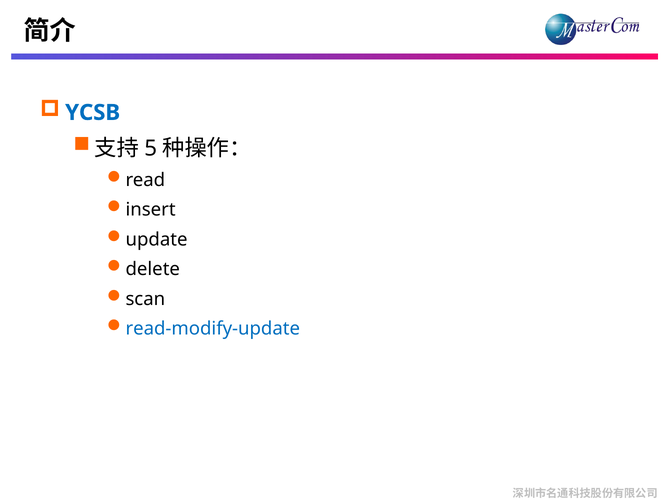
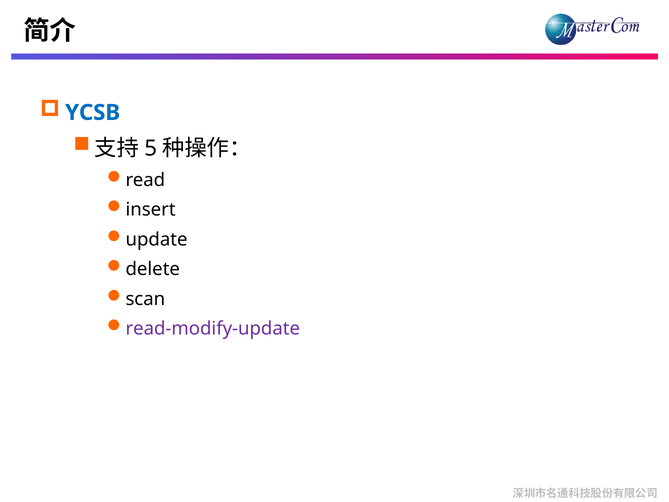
read-modify-update colour: blue -> purple (213, 329)
